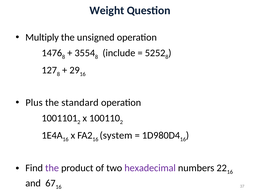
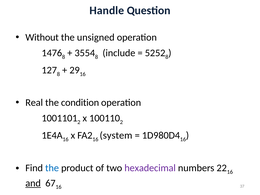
Weight: Weight -> Handle (107, 11)
Multiply: Multiply -> Without (42, 37)
Plus: Plus -> Real (34, 103)
standard: standard -> condition (80, 103)
the colour: purple -> blue (52, 168)
and underline: none -> present (33, 183)
